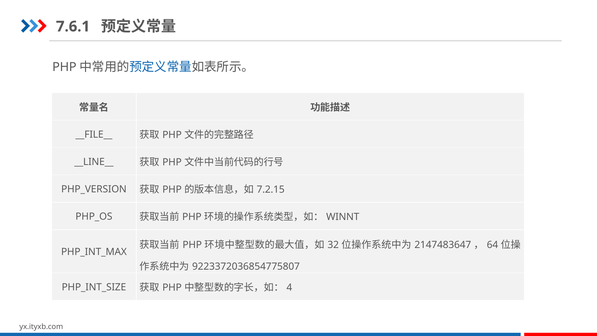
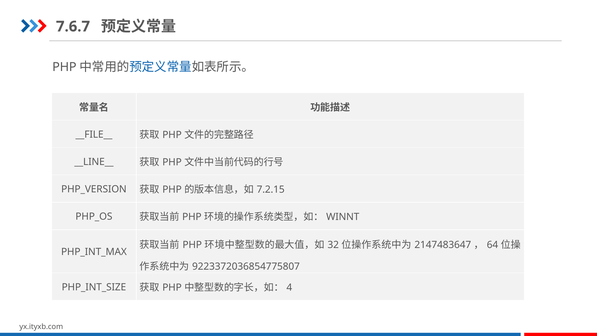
7.6.1: 7.6.1 -> 7.6.7 (73, 27)
